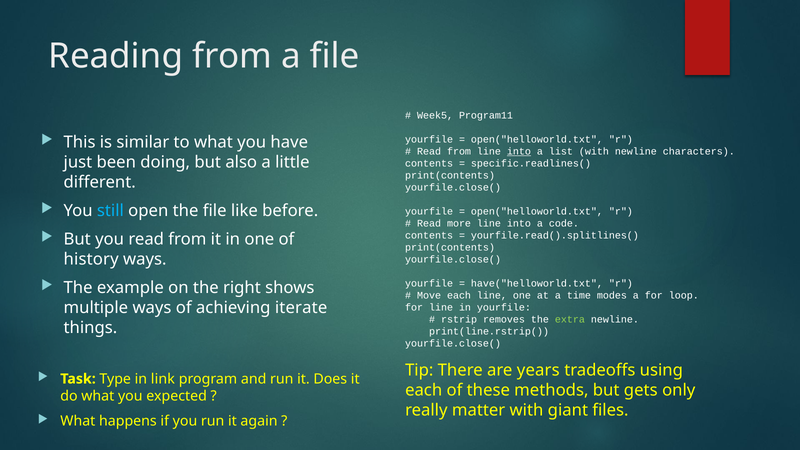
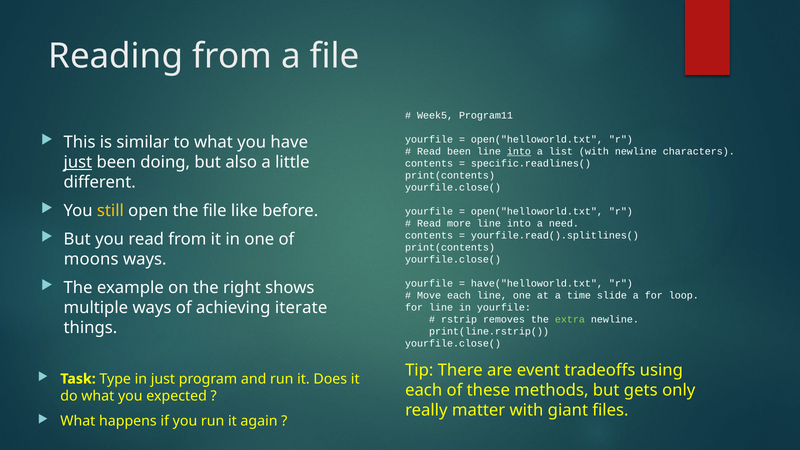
from: from -> been (459, 151)
just underline: none -> present (78, 162)
still colour: light blue -> yellow (110, 211)
code: code -> need (564, 223)
history: history -> moons (91, 259)
modes: modes -> slide (612, 295)
years: years -> event (538, 370)
in link: link -> just (163, 379)
